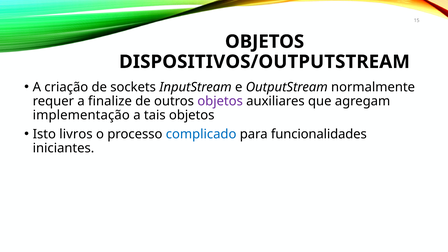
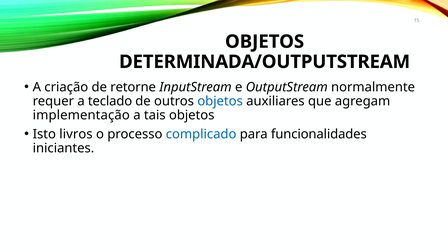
DISPOSITIVOS/OUTPUTSTREAM: DISPOSITIVOS/OUTPUTSTREAM -> DETERMINADA/OUTPUTSTREAM (265, 62)
sockets: sockets -> retorne (133, 87)
finalize: finalize -> teclado (110, 101)
objetos colour: purple -> blue (220, 101)
